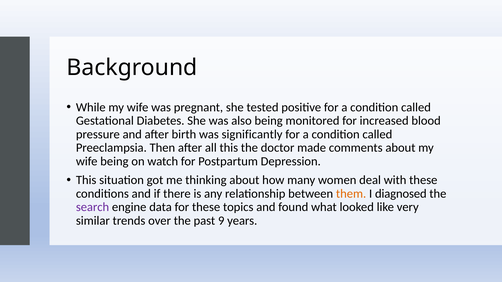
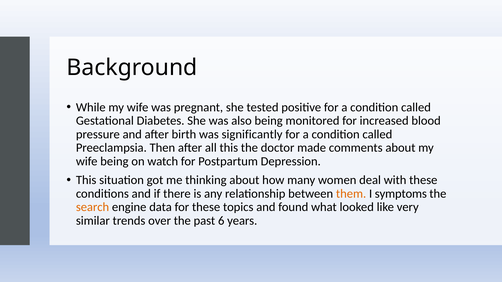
diagnosed: diagnosed -> symptoms (401, 194)
search colour: purple -> orange (93, 207)
9: 9 -> 6 (221, 221)
